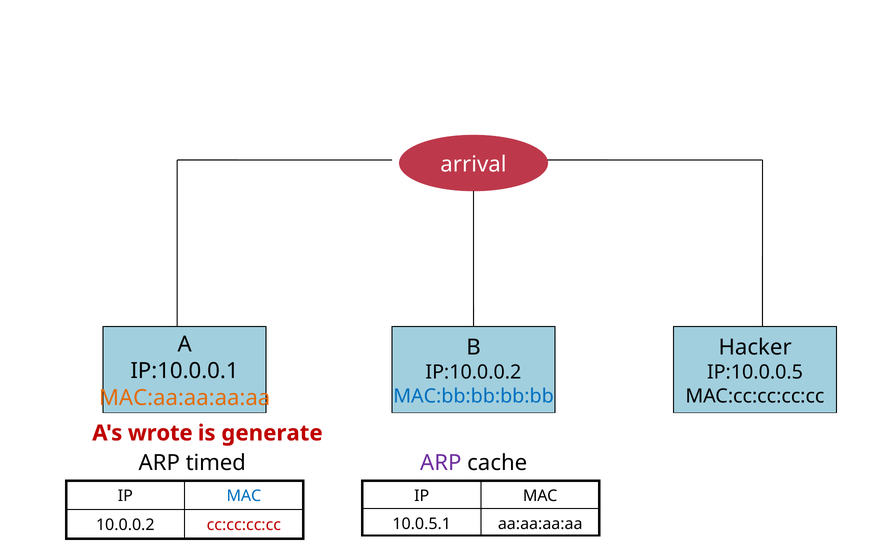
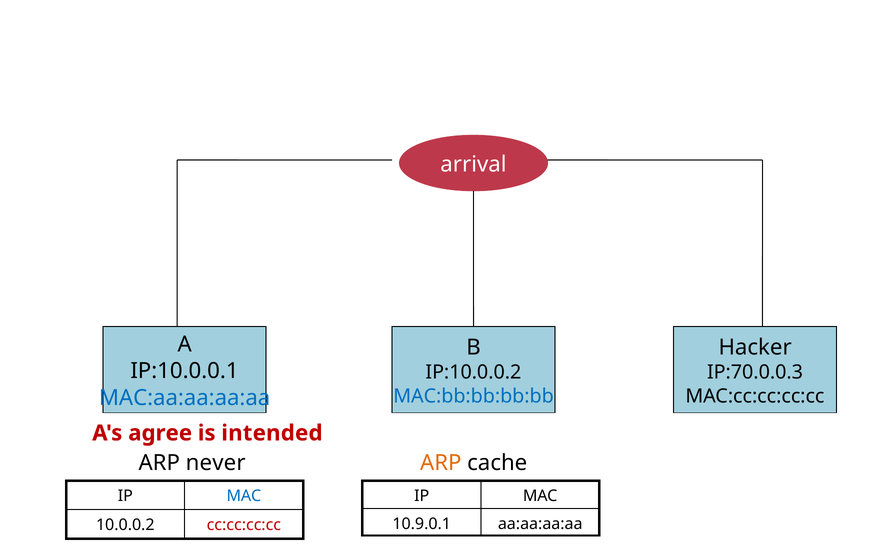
IP:10.0.0.5: IP:10.0.0.5 -> IP:70.0.0.3 (755, 373)
MAC:aa:aa:aa:aa colour: orange -> blue (185, 398)
wrote: wrote -> agree (160, 434)
generate: generate -> intended (272, 434)
timed: timed -> never (216, 463)
ARP colour: purple -> orange (441, 463)
10.0.5.1: 10.0.5.1 -> 10.9.0.1 (422, 524)
